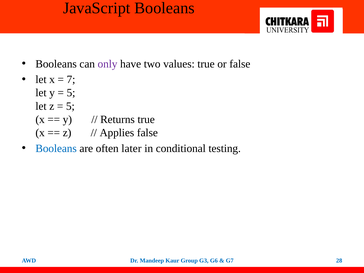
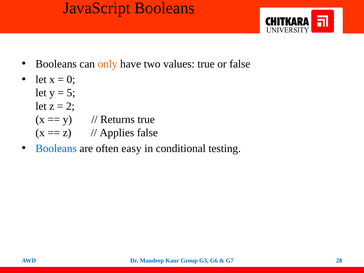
only colour: purple -> orange (108, 64)
7: 7 -> 0 (71, 79)
5: 5 -> 2 (70, 106)
later: later -> easy (131, 148)
